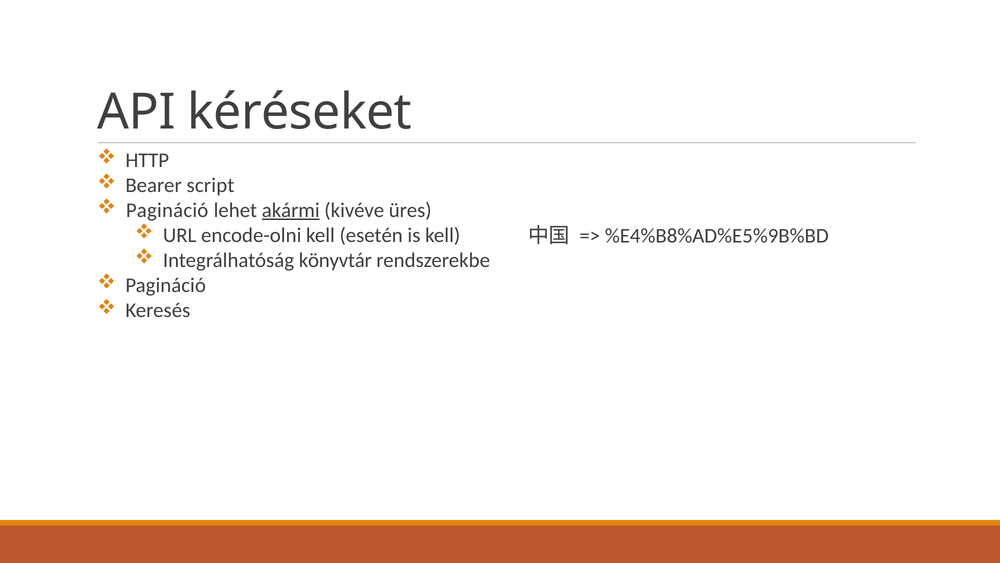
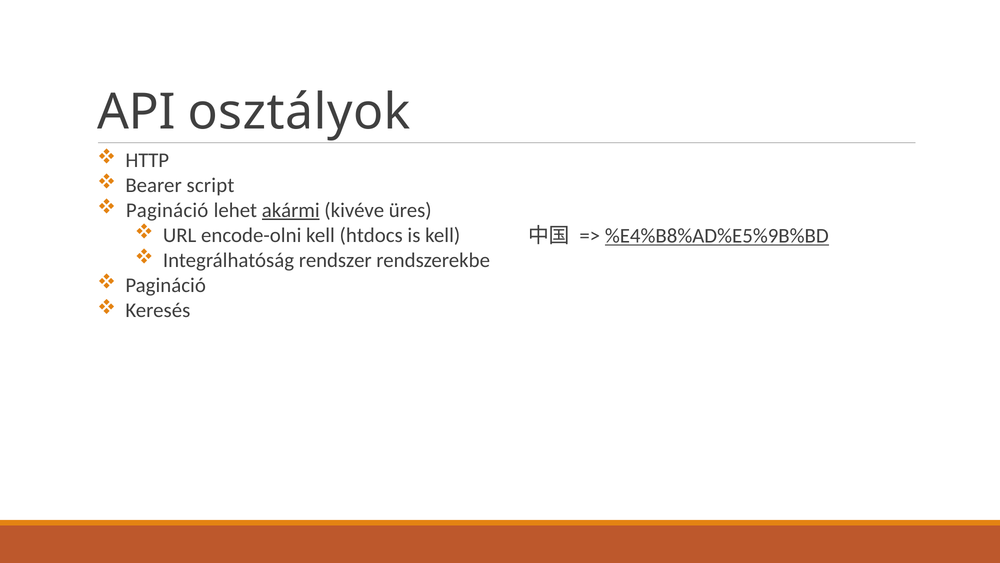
kéréseket: kéréseket -> osztályok (299, 112)
esetén: esetén -> htdocs (371, 235)
%E4%B8%AD%E5%9B%BD underline: none -> present (717, 236)
könyvtár: könyvtár -> rendszer (335, 260)
